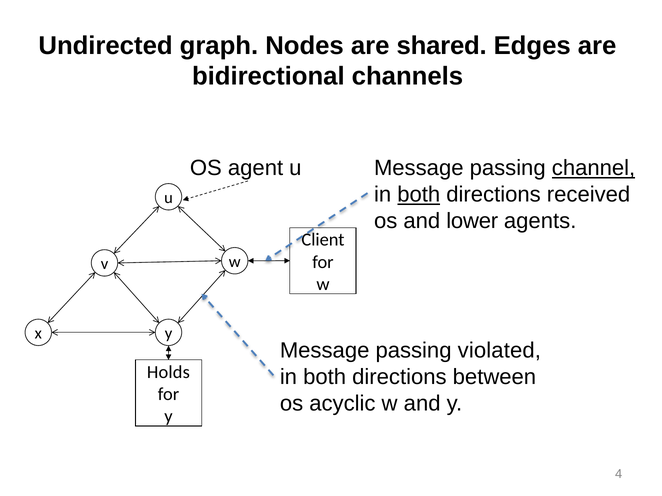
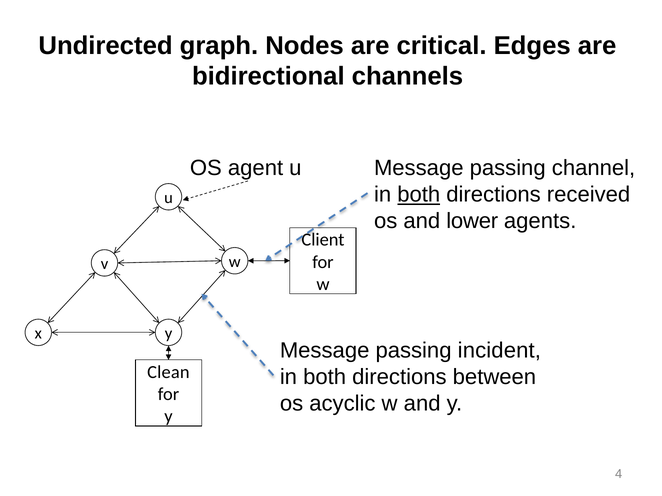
shared: shared -> critical (442, 46)
channel underline: present -> none (594, 168)
violated: violated -> incident (499, 351)
Holds: Holds -> Clean (168, 373)
